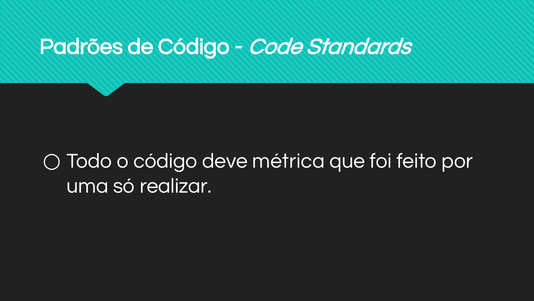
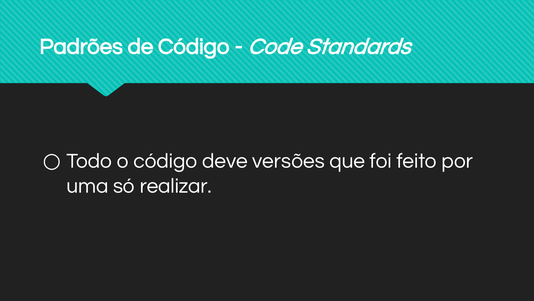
métrica: métrica -> versões (288, 161)
